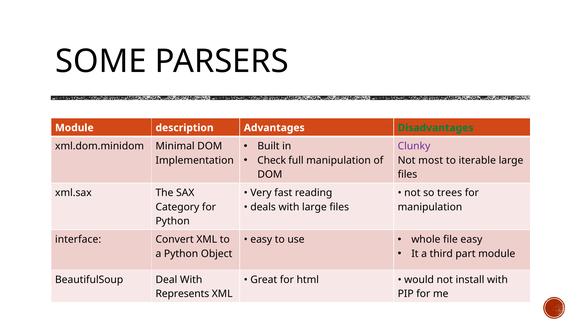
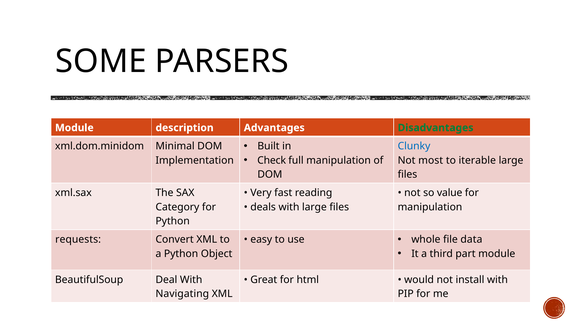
Clunky colour: purple -> blue (414, 146)
trees: trees -> value (450, 193)
interface: interface -> requests (78, 239)
file easy: easy -> data (471, 239)
Represents: Represents -> Navigating (182, 294)
